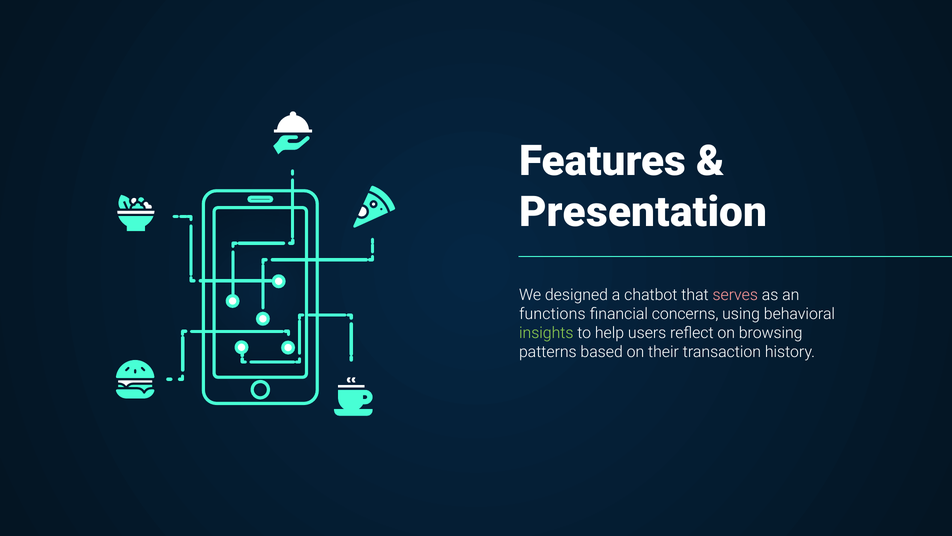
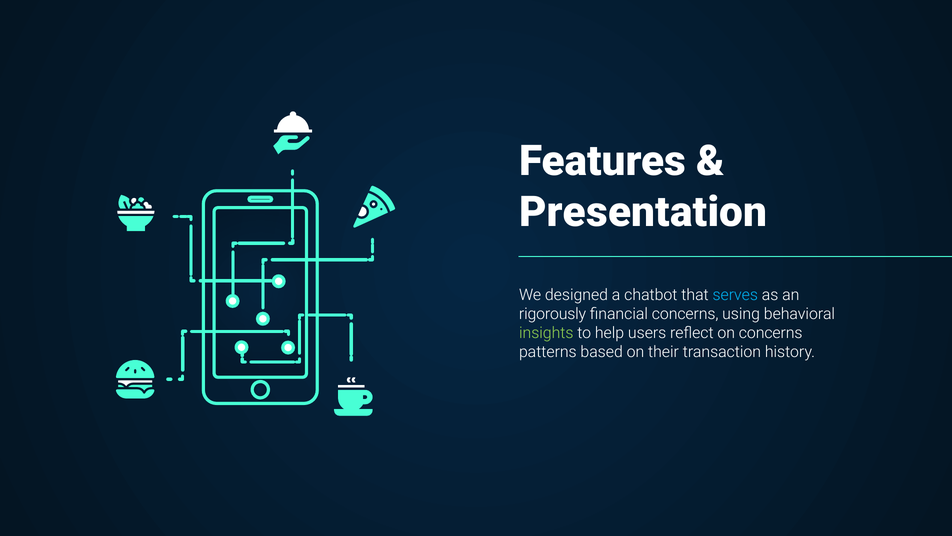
serves colour: pink -> light blue (735, 295)
functions: functions -> rigorously (553, 314)
on browsing: browsing -> concerns (771, 333)
